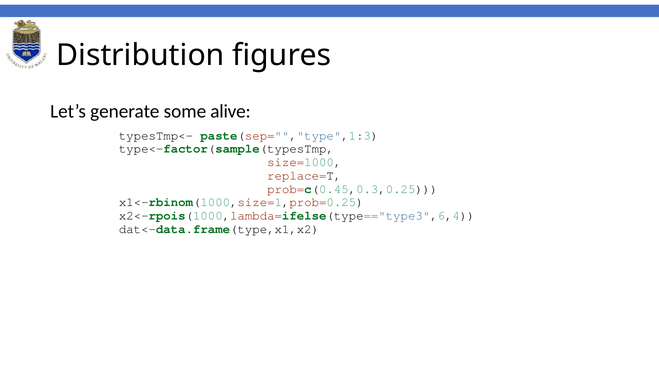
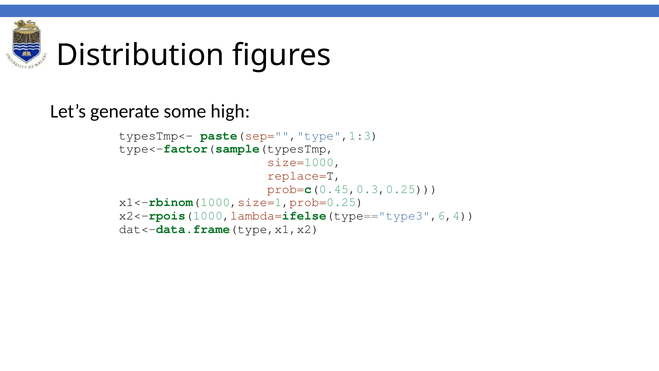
alive: alive -> high (230, 111)
